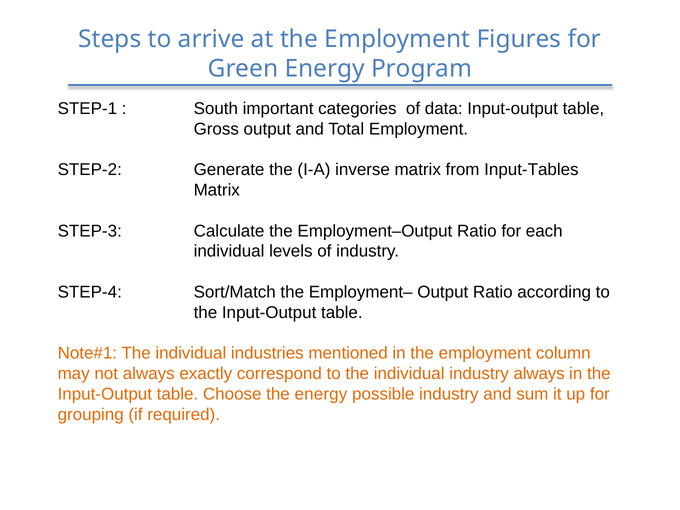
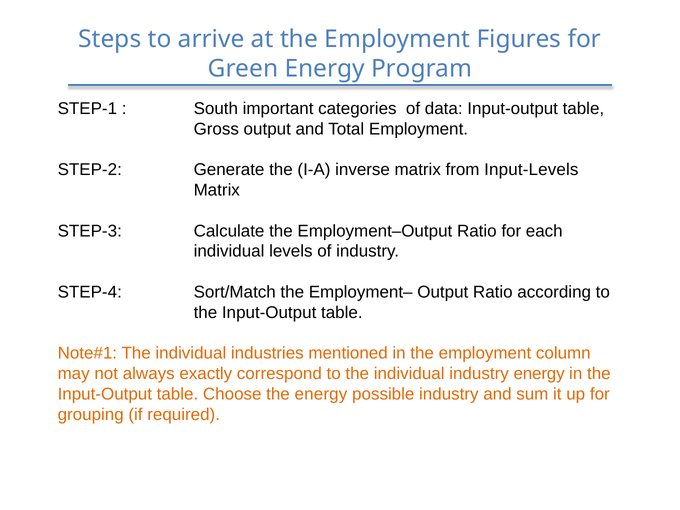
Input-Tables: Input-Tables -> Input-Levels (531, 170)
industry always: always -> energy (539, 374)
